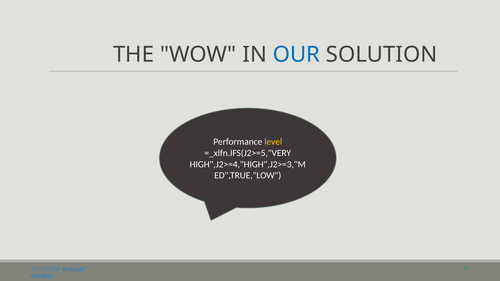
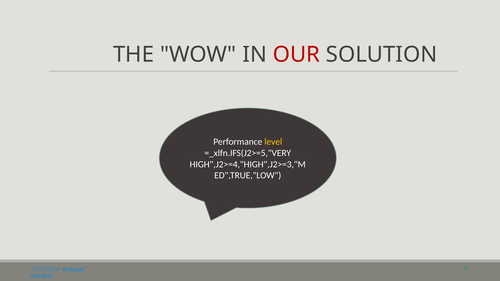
OUR colour: blue -> red (296, 55)
